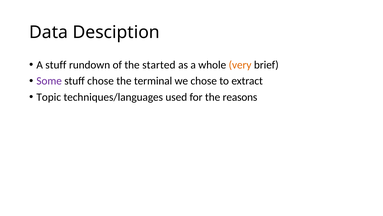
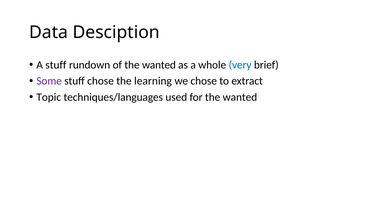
of the started: started -> wanted (159, 65)
very colour: orange -> blue (240, 65)
terminal: terminal -> learning (153, 81)
for the reasons: reasons -> wanted (240, 97)
